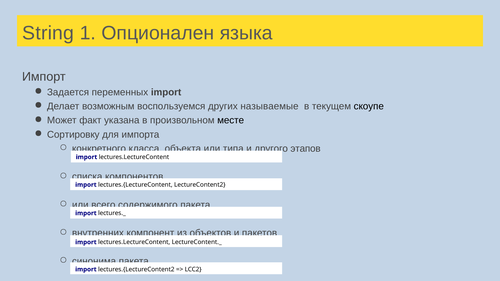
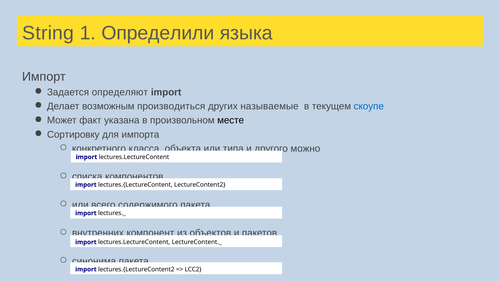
Опционален: Опционален -> Определили (158, 33)
переменных: переменных -> определяют (120, 92)
воспользуемся: воспользуемся -> производиться (171, 106)
скоупе colour: black -> blue (369, 106)
этапов: этапов -> можно (305, 149)
